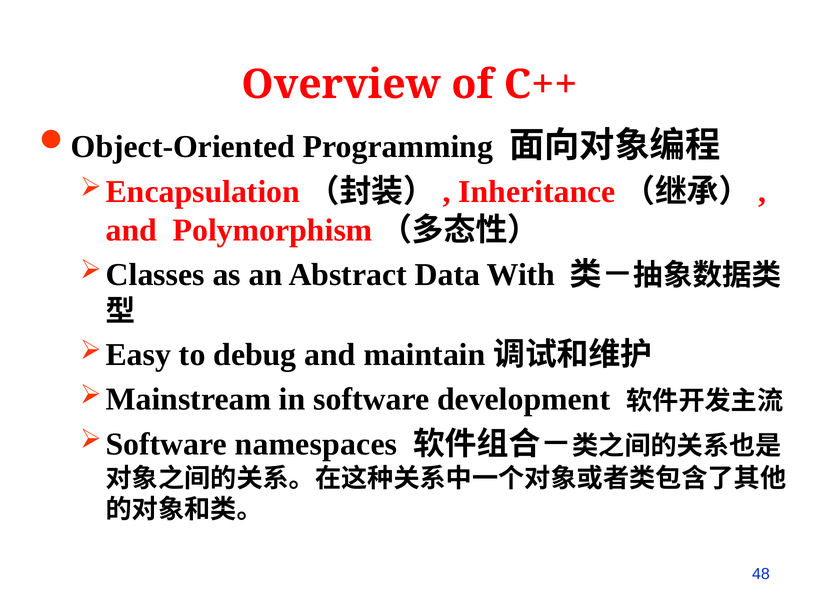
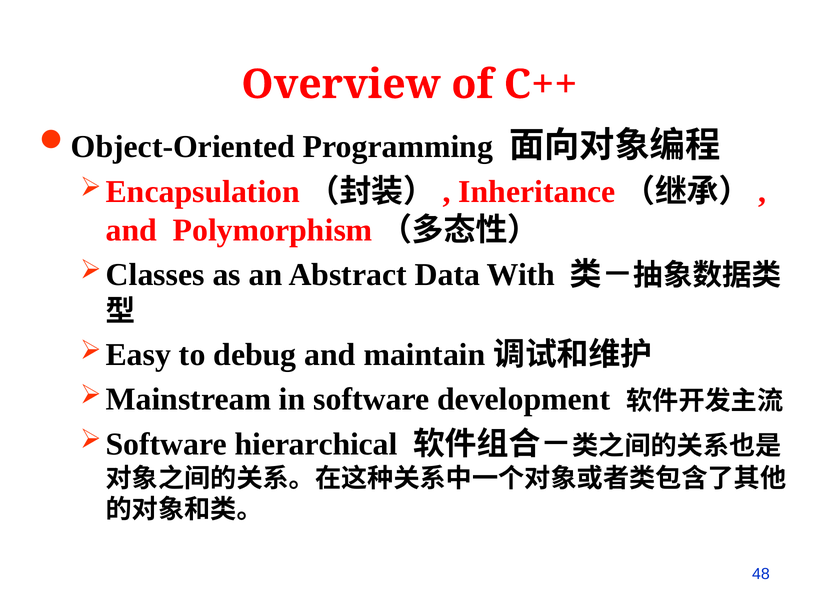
namespaces: namespaces -> hierarchical (316, 444)
